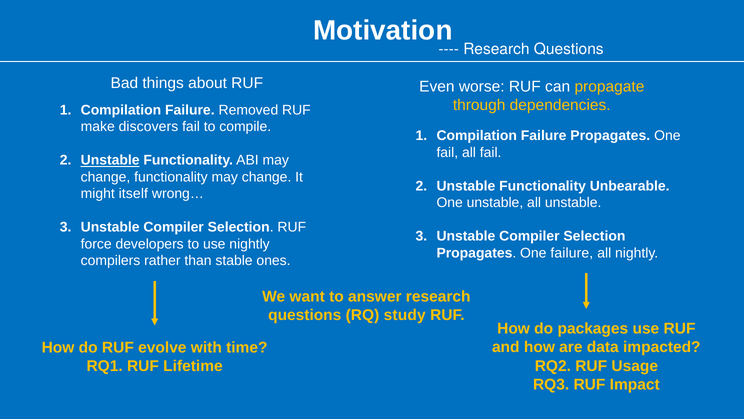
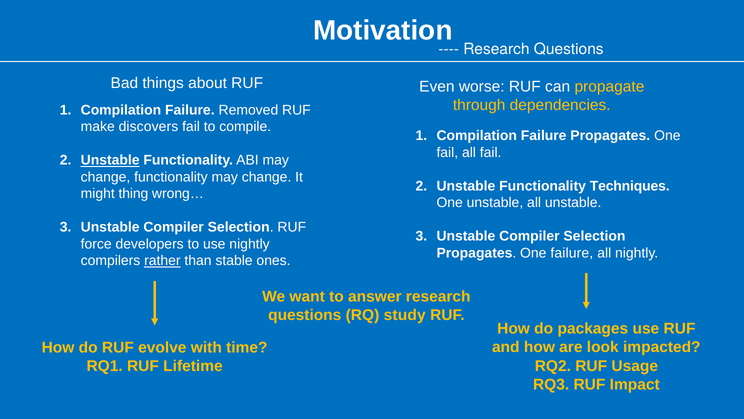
Unbearable: Unbearable -> Techniques (630, 186)
itself: itself -> thing (133, 194)
rather underline: none -> present (162, 261)
data: data -> look (603, 347)
